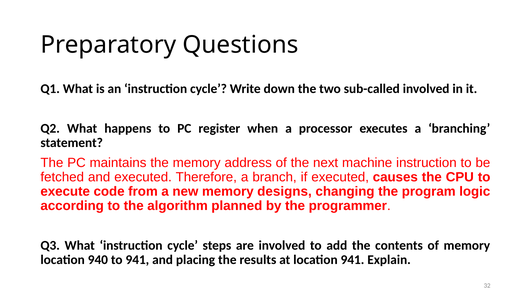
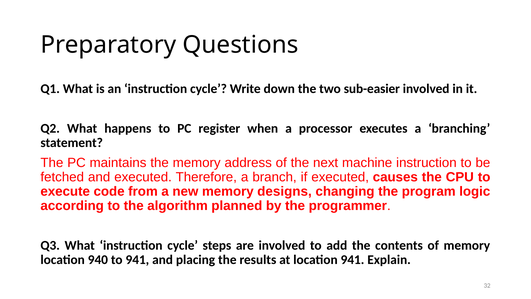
sub-called: sub-called -> sub-easier (372, 89)
